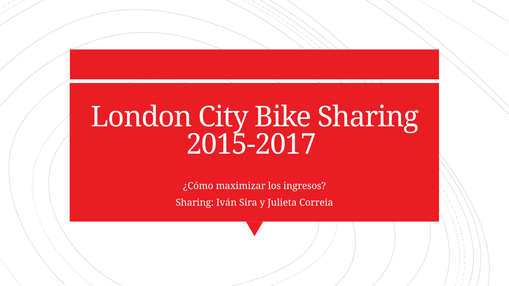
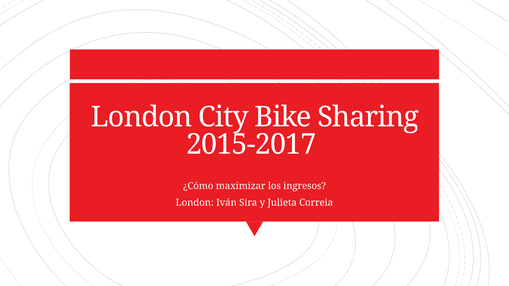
Sharing: Sharing -> London (195, 203)
